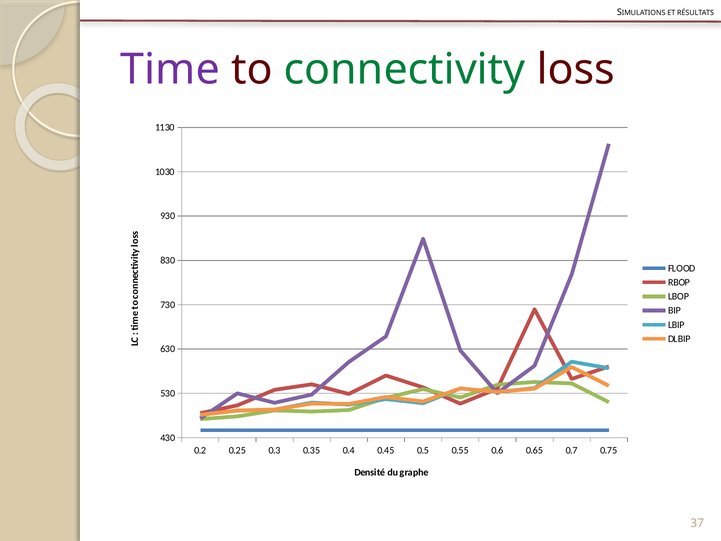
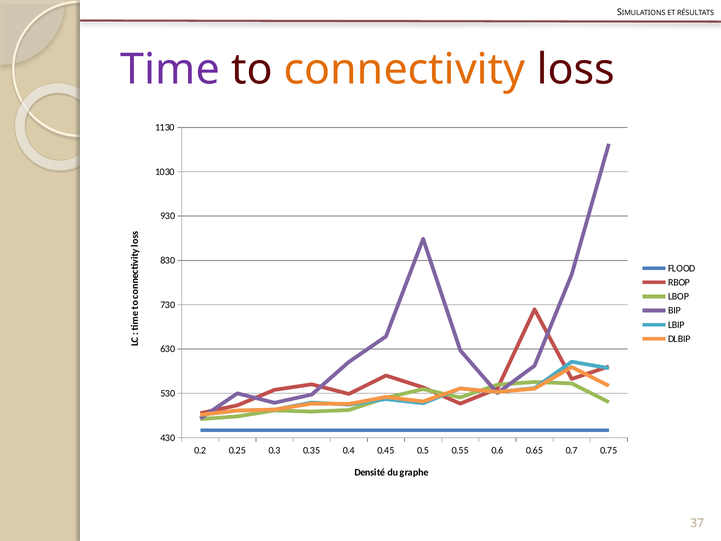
connectivity colour: green -> orange (405, 70)
